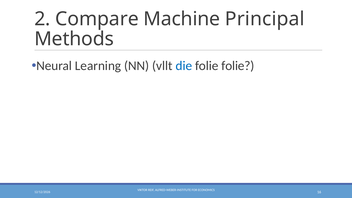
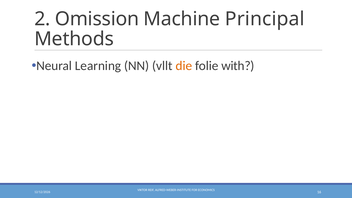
Compare: Compare -> Omission (97, 19)
die colour: blue -> orange (184, 66)
folie folie: folie -> with (238, 66)
